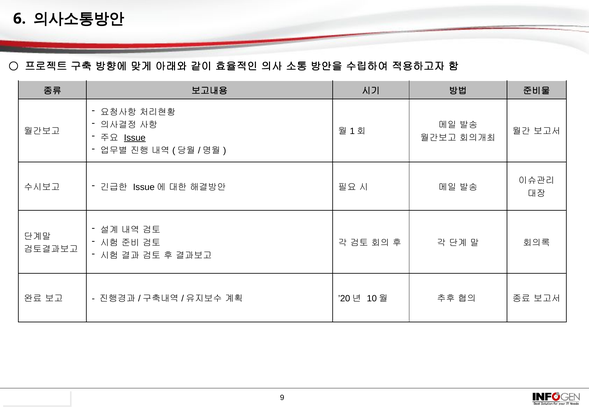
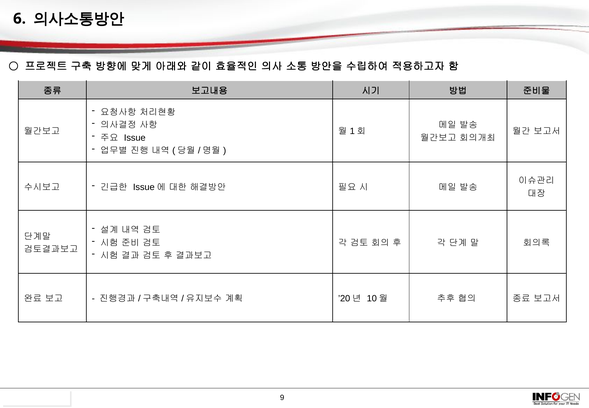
Issue underline: present -> none (135, 138)
